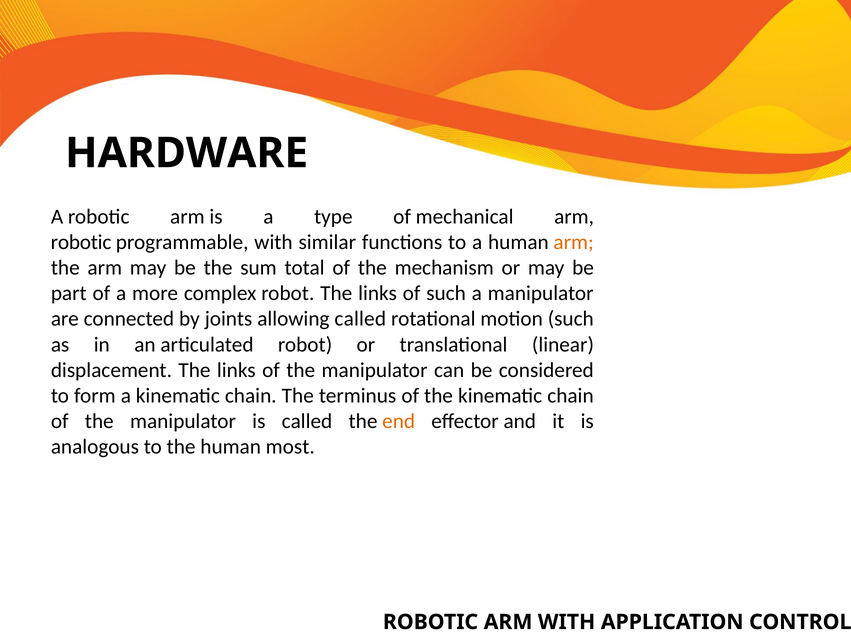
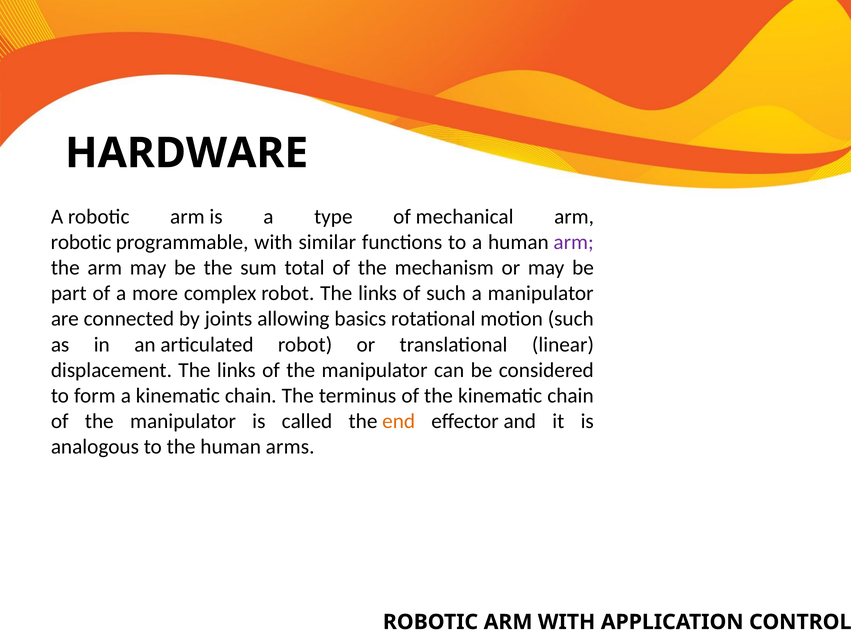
arm colour: orange -> purple (574, 243)
allowing called: called -> basics (360, 319)
most: most -> arms (290, 447)
